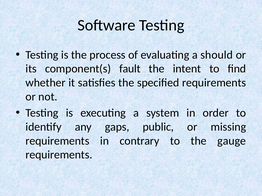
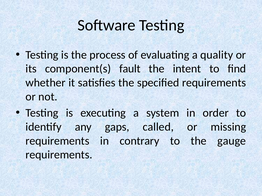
should: should -> quality (217, 55)
public: public -> called (158, 127)
